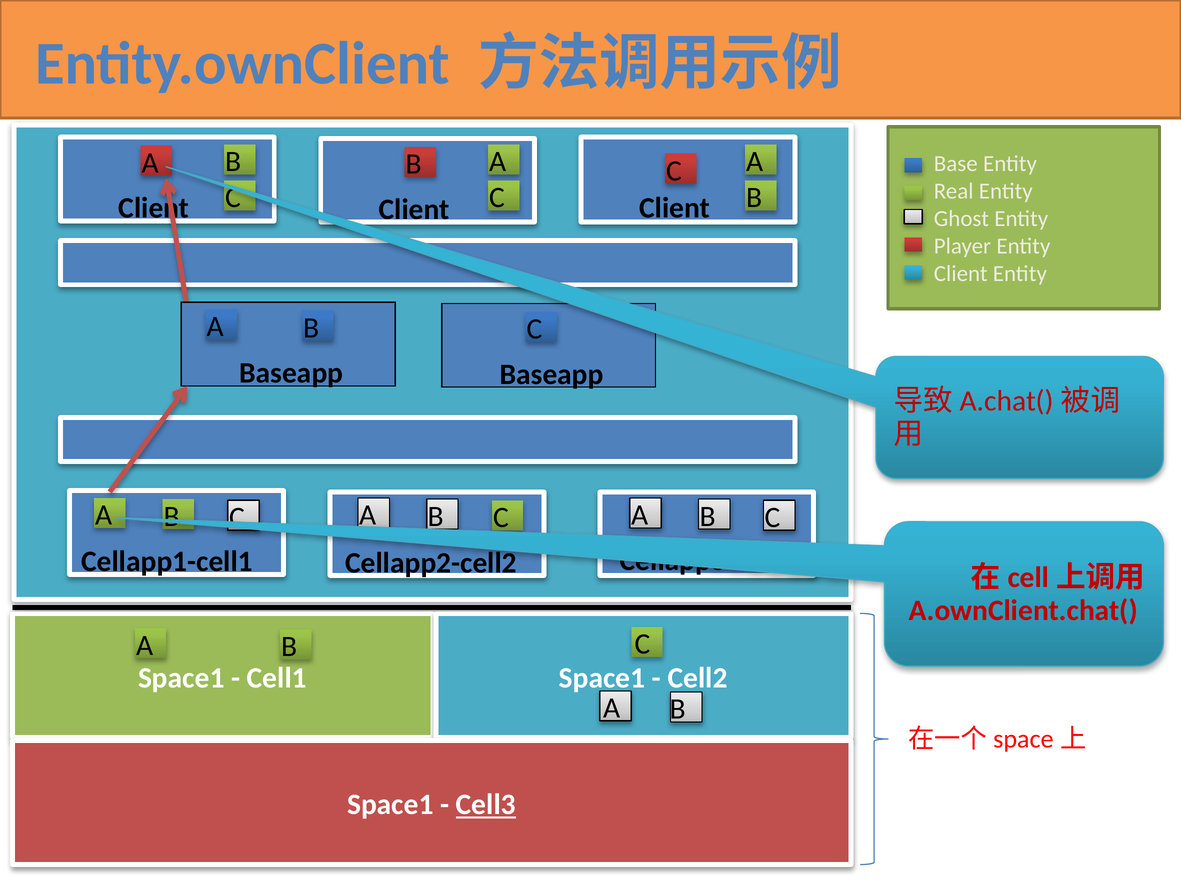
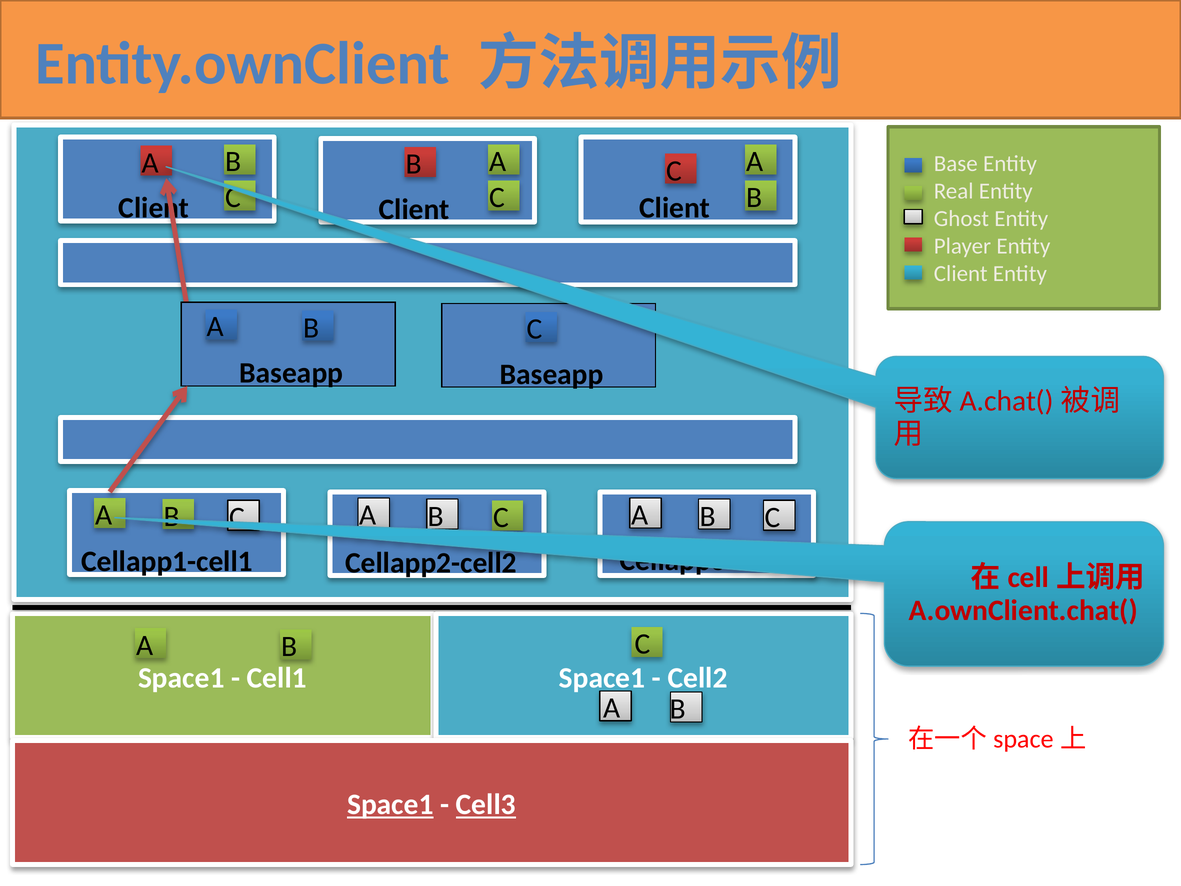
Space1 underline: none -> present (390, 804)
